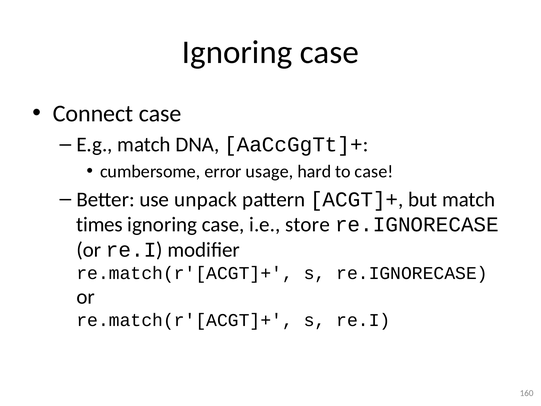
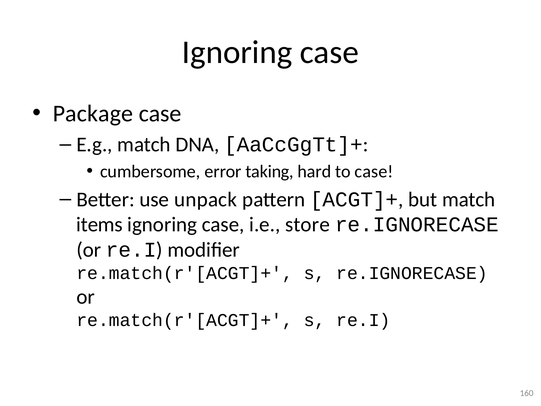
Connect: Connect -> Package (93, 113)
usage: usage -> taking (270, 171)
times: times -> items (100, 225)
